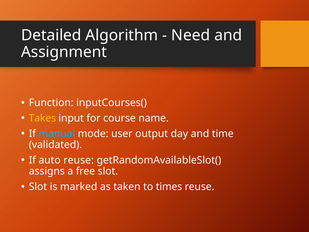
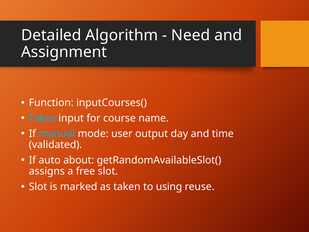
Takes colour: yellow -> light blue (42, 118)
auto reuse: reuse -> about (79, 160)
times: times -> using (169, 187)
